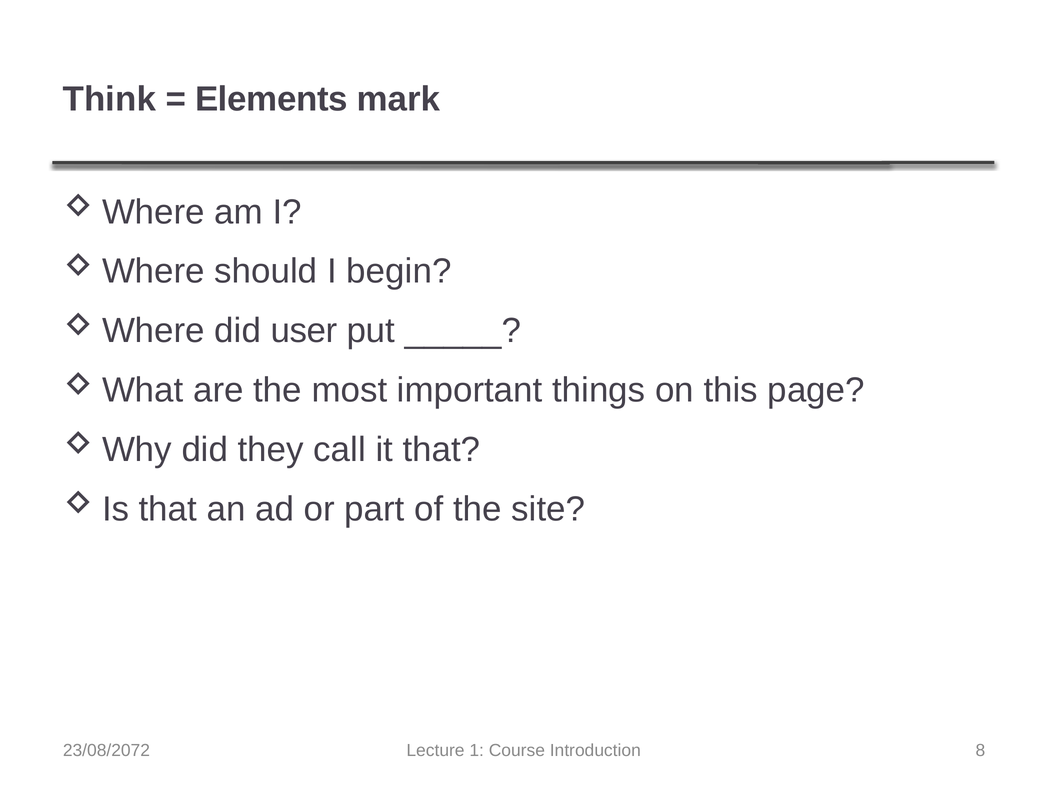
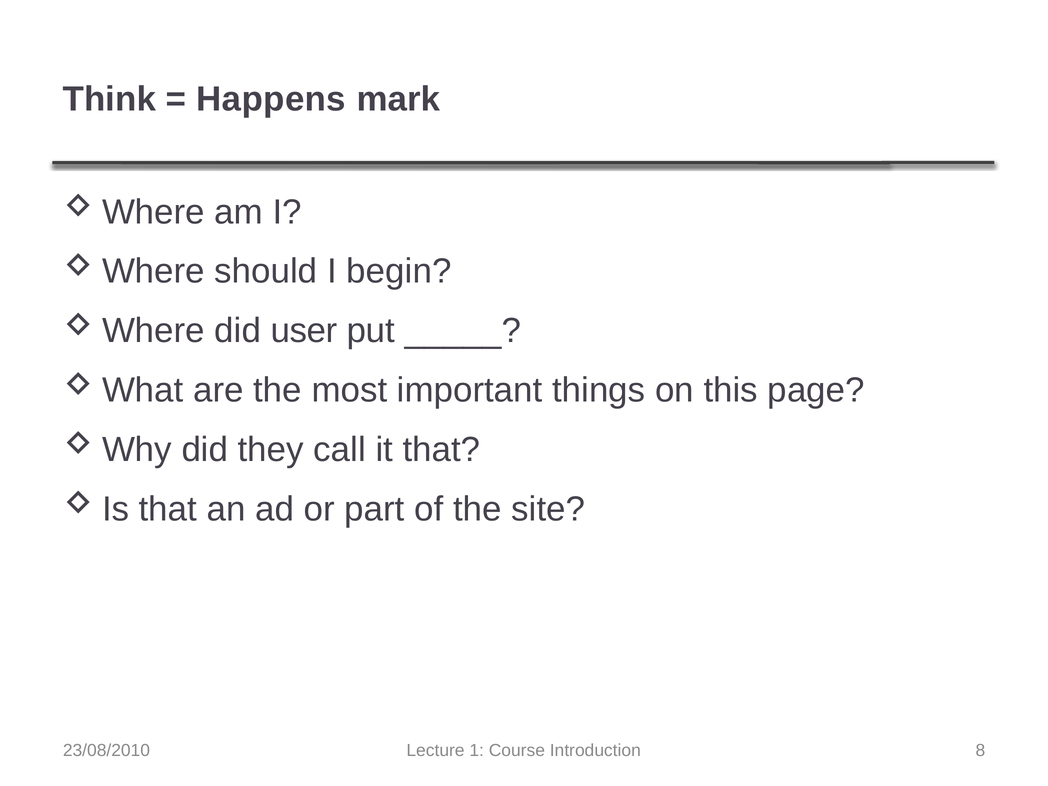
Elements: Elements -> Happens (271, 99)
23/08/2072: 23/08/2072 -> 23/08/2010 (106, 751)
